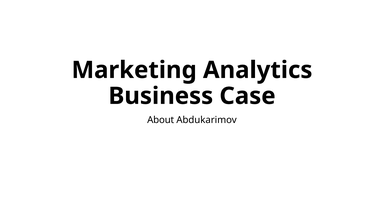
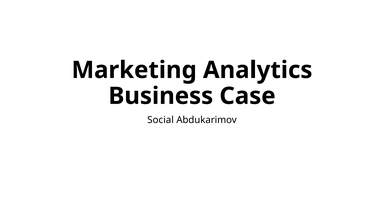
About: About -> Social (161, 120)
